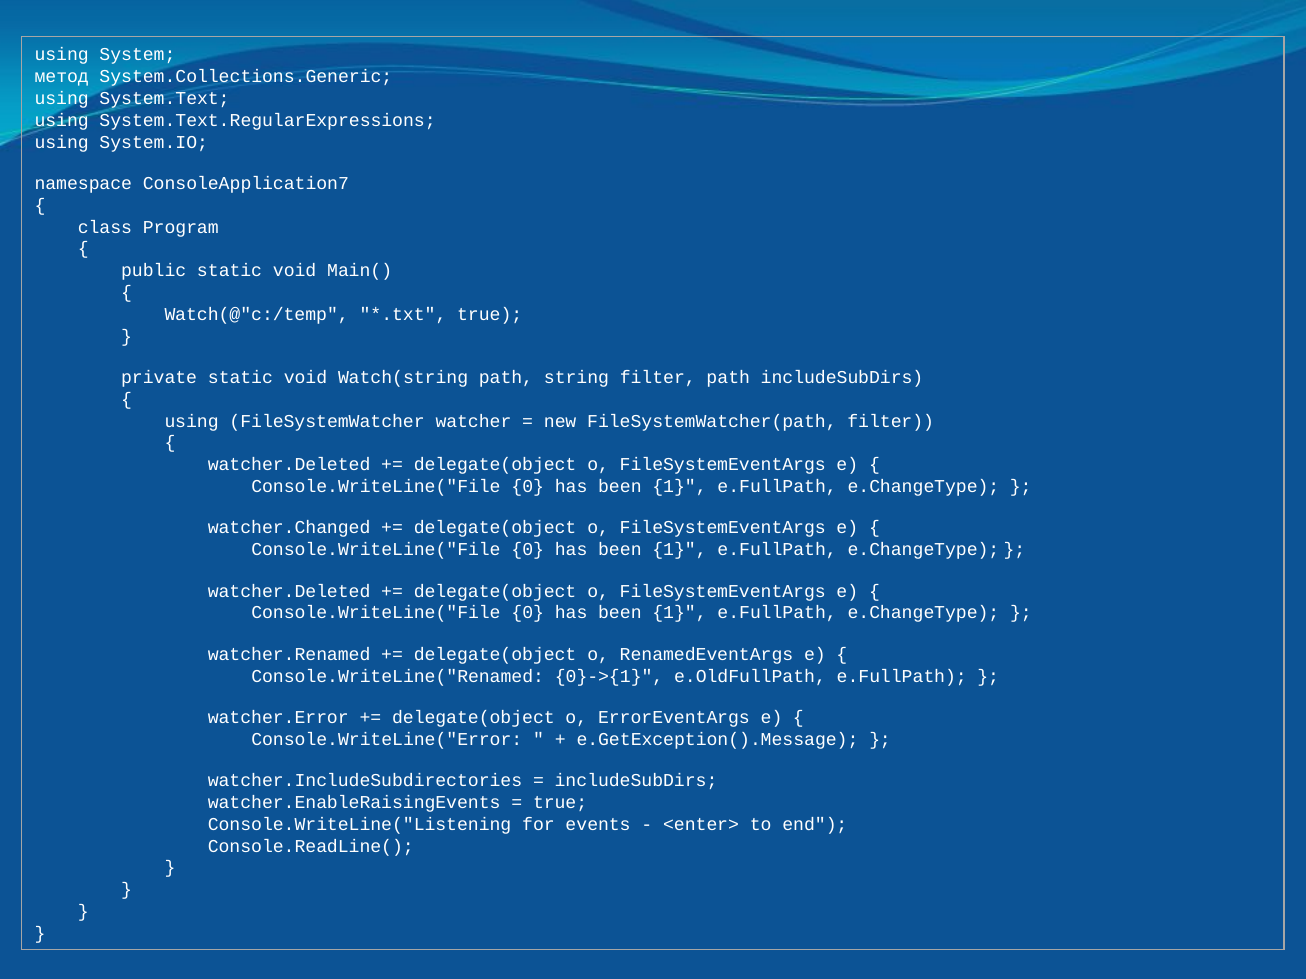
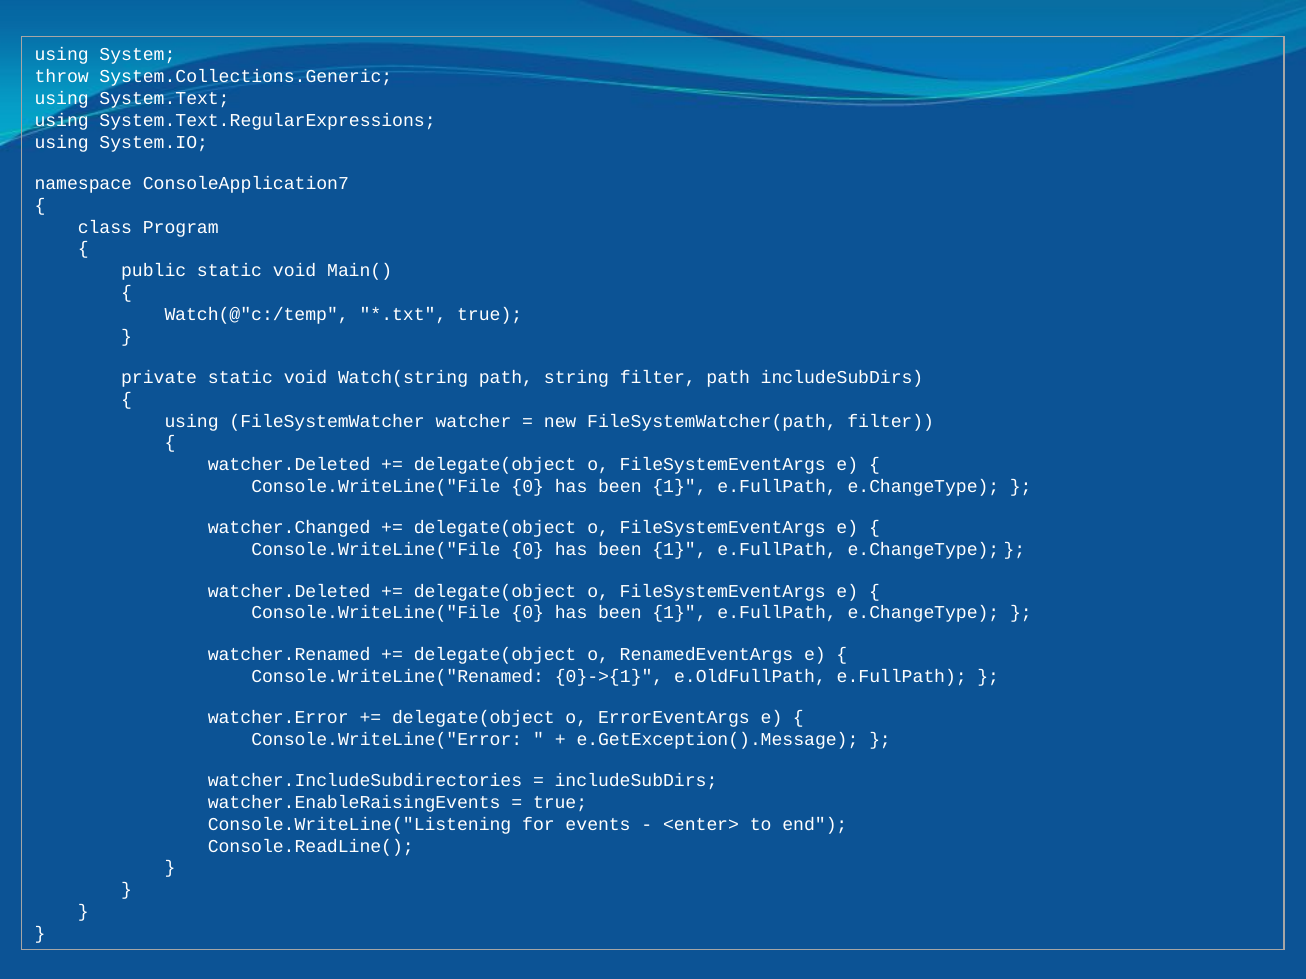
метод: метод -> throw (62, 77)
